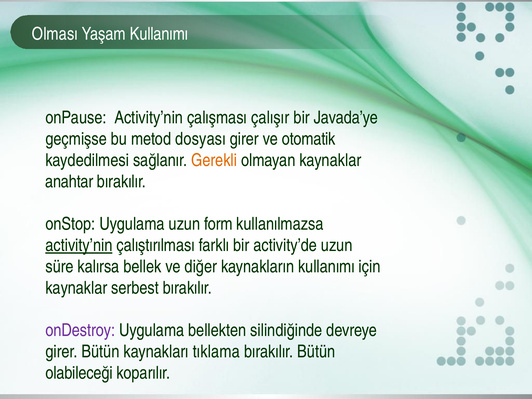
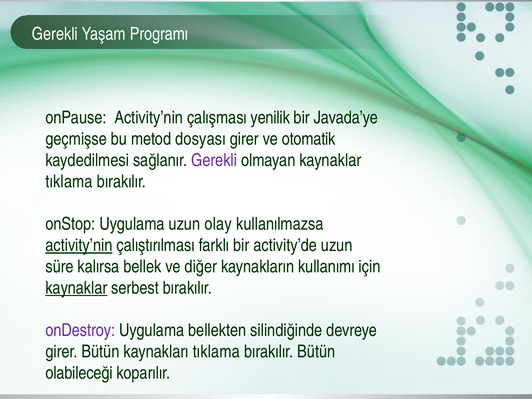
Olması: Olması -> Gerekli (55, 34)
Yaşam Kullanımı: Kullanımı -> Programı (159, 34)
çalışır: çalışır -> yenilik (270, 118)
Gerekli colour: orange -> purple (214, 160)
anahtar: anahtar -> tıklama (69, 182)
form: form -> olay (218, 224)
kaynaklar underline: none -> present (76, 288)
